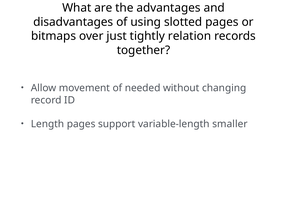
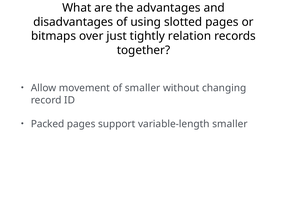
of needed: needed -> smaller (143, 88)
Length: Length -> Packed (48, 124)
